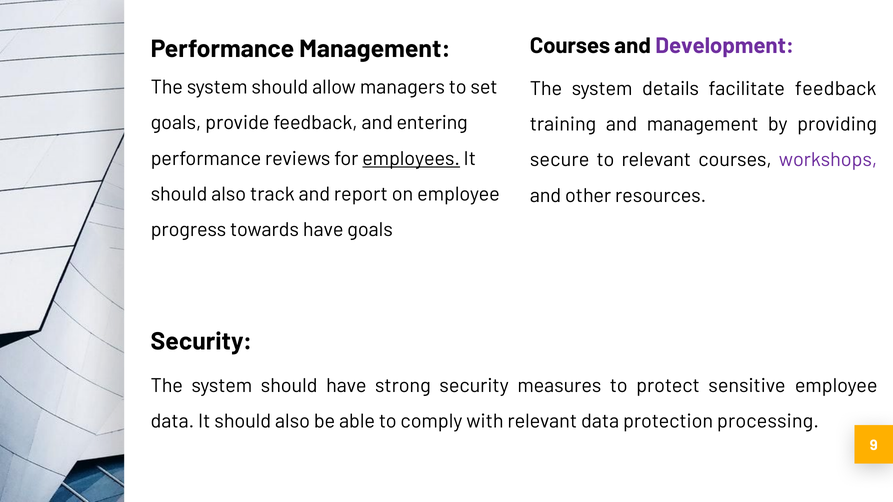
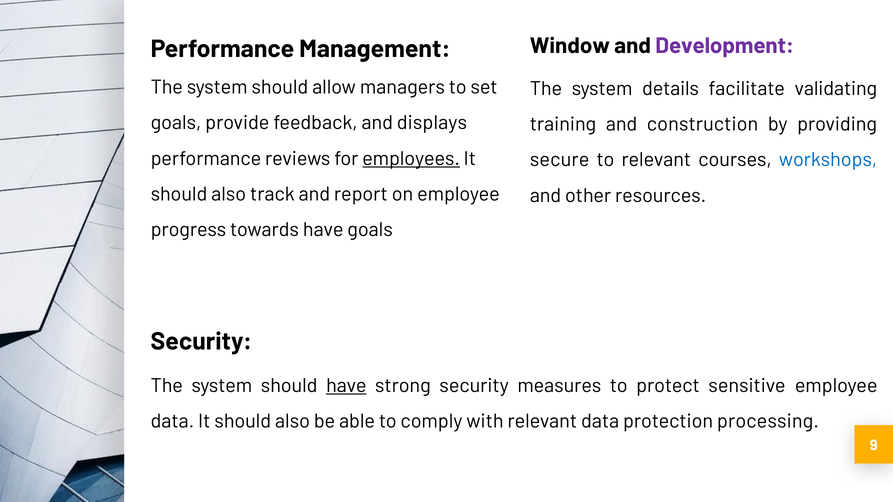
Courses: Courses -> Window (570, 46)
facilitate feedback: feedback -> validating (836, 89)
entering: entering -> displays (432, 123)
and management: management -> construction (703, 124)
workshops colour: purple -> blue (828, 160)
have underline: none -> present (346, 386)
